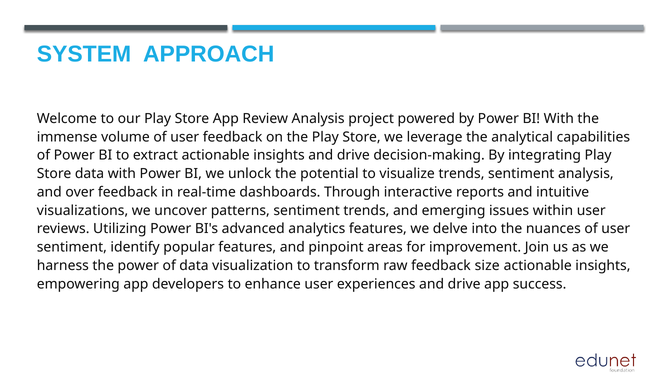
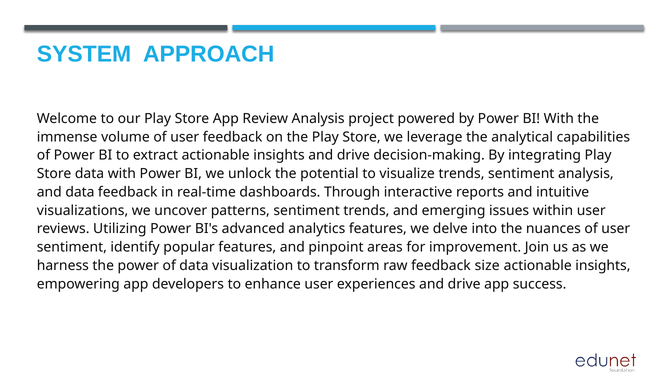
and over: over -> data (80, 192)
